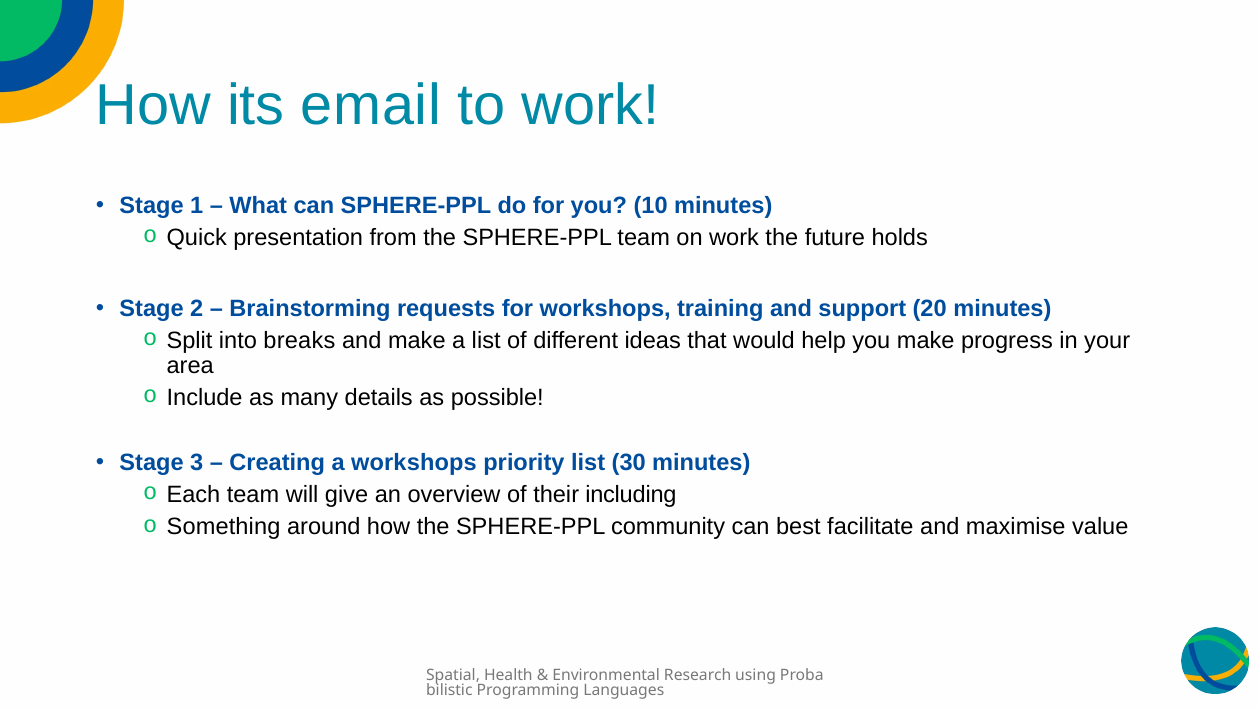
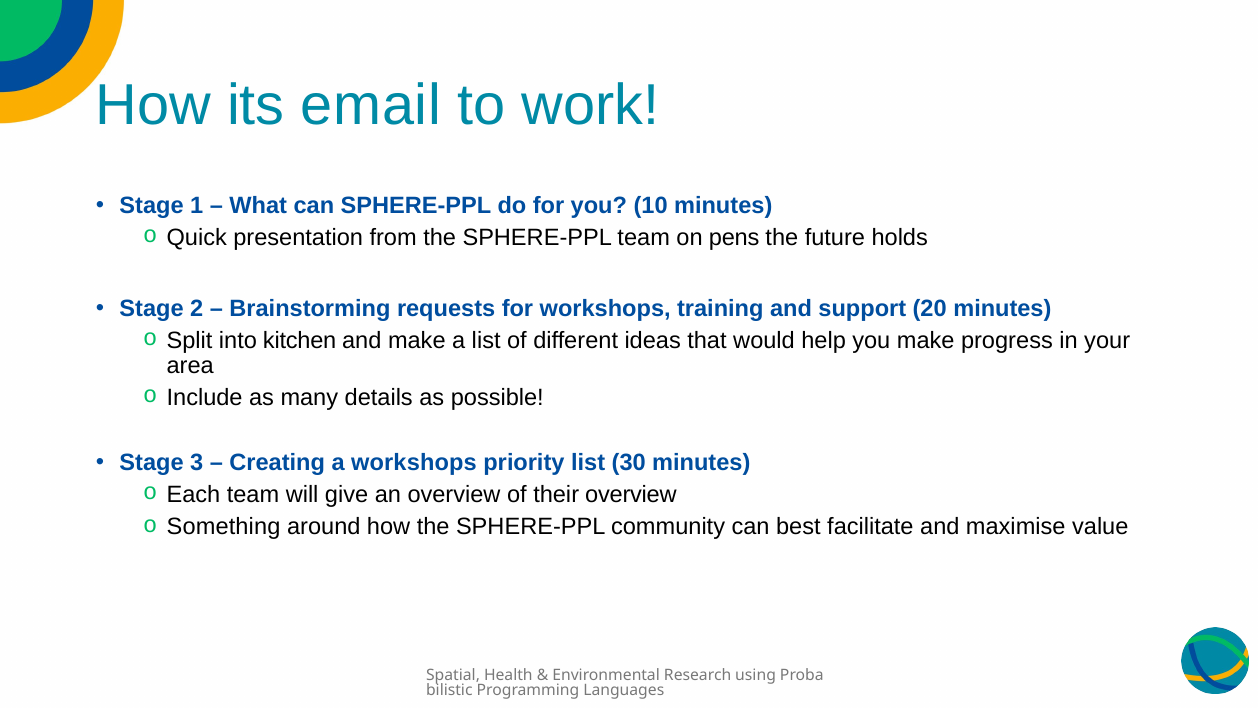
on work: work -> pens (734, 238)
breaks: breaks -> kitchen (300, 340)
their including: including -> overview (631, 495)
